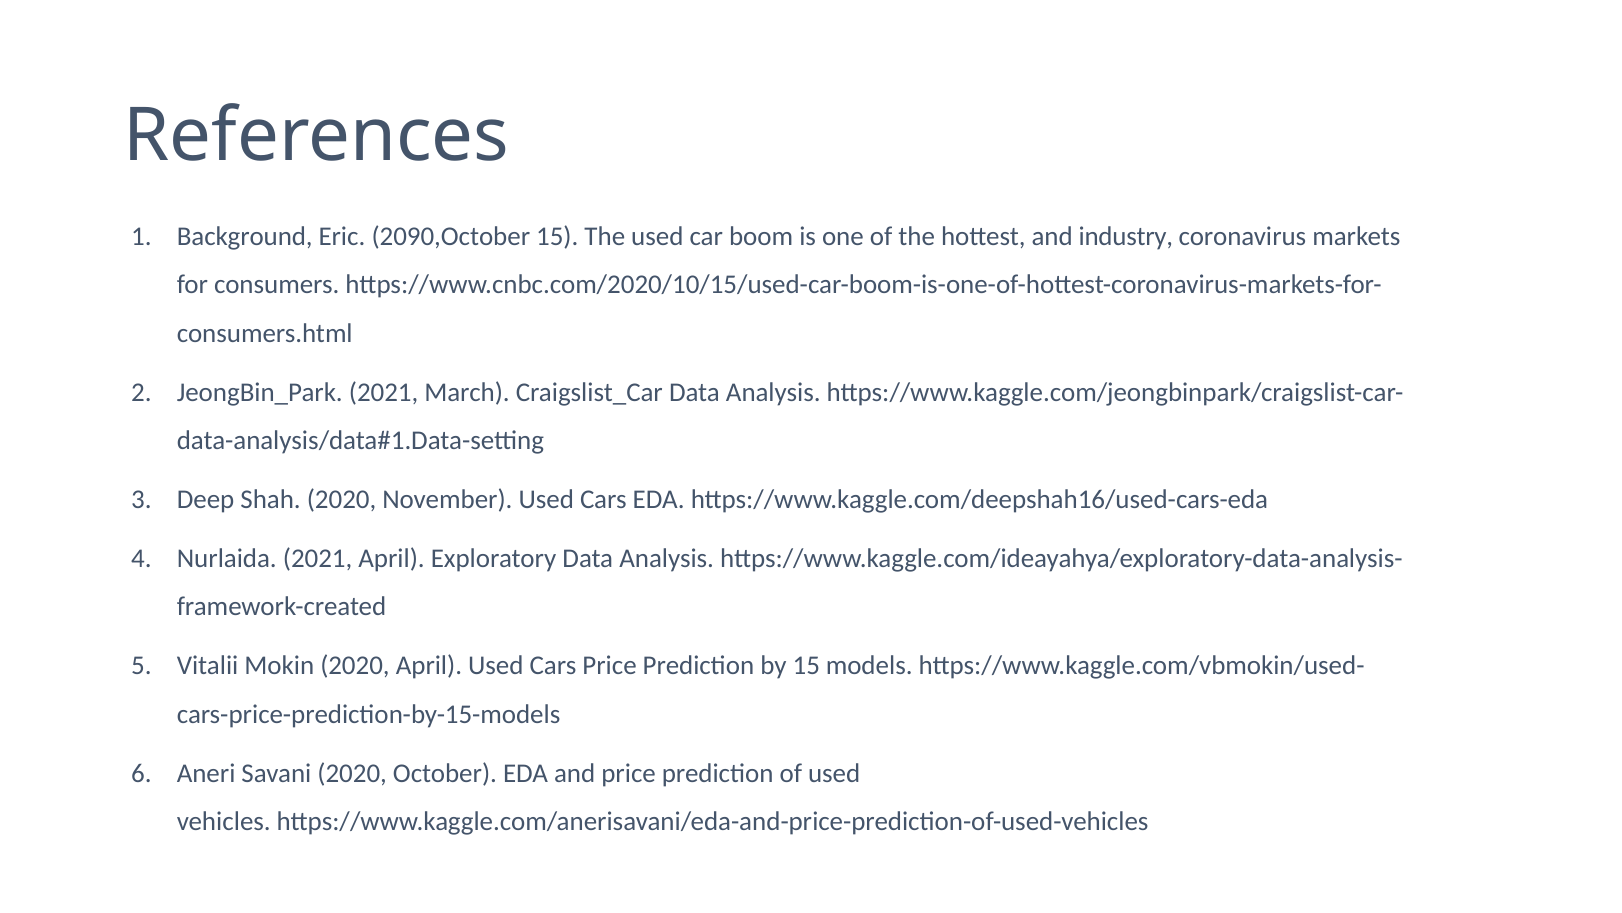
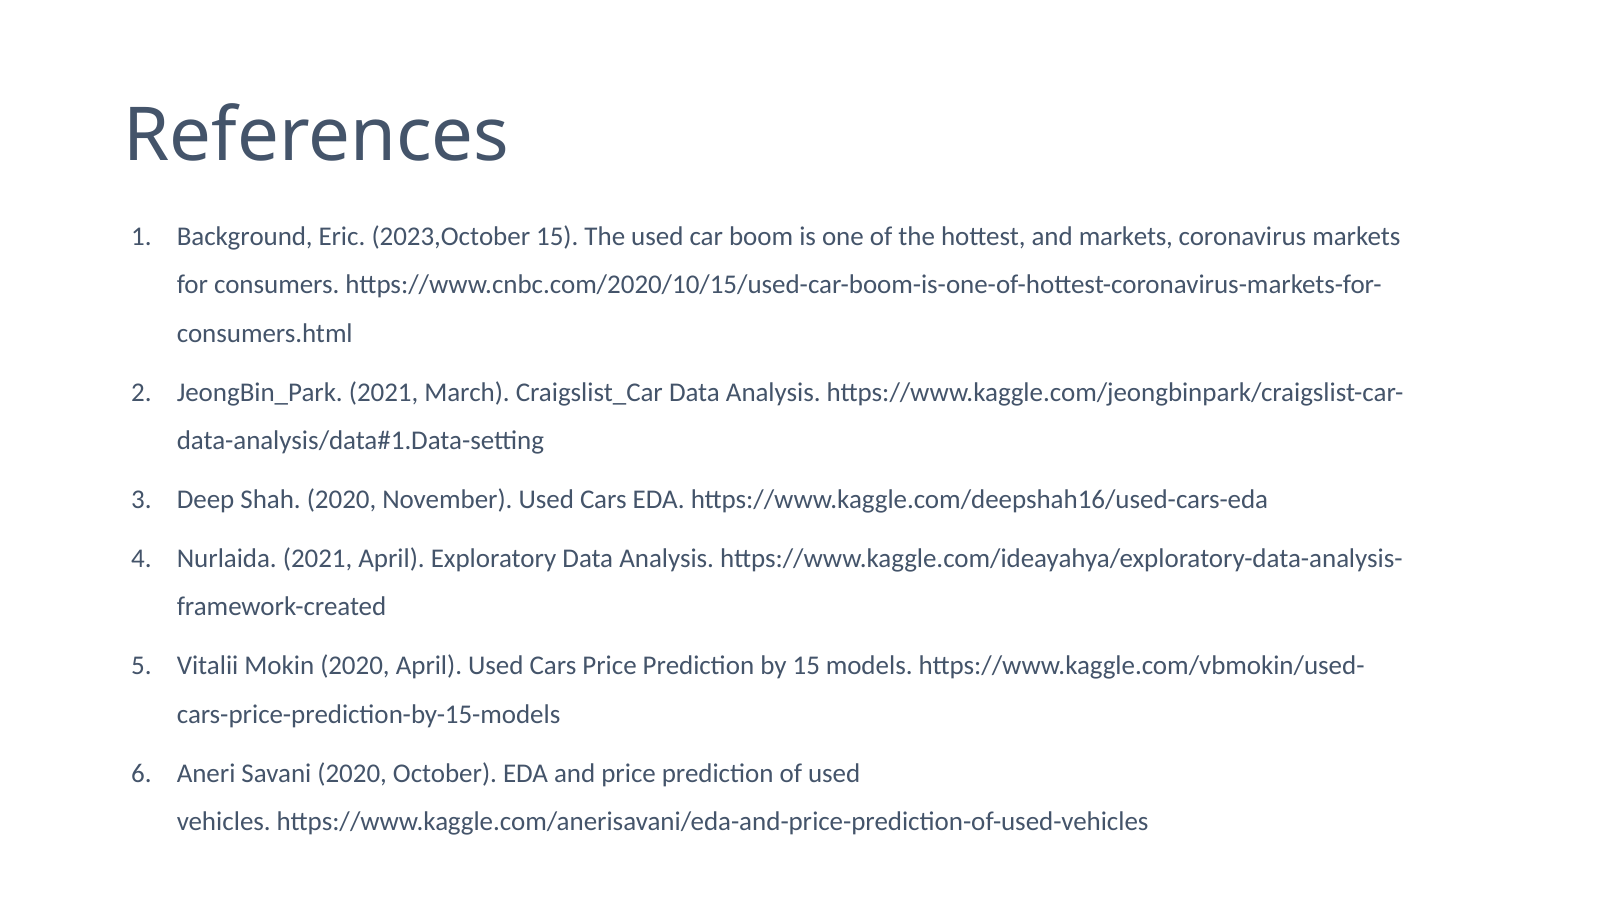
2090,October: 2090,October -> 2023,October (451, 236)
and industry: industry -> markets (1126, 236)
